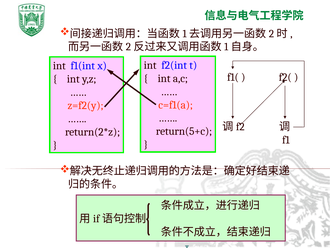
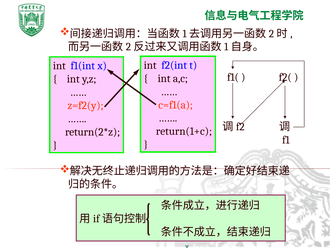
return(5+c: return(5+c -> return(1+c (184, 131)
